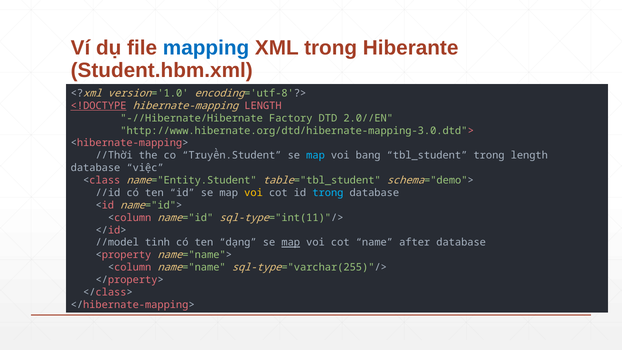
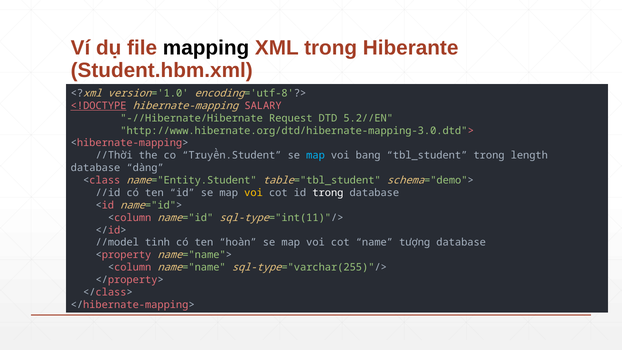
mapping colour: blue -> black (206, 48)
hibernate-mapping LENGTH: LENGTH -> SALARY (263, 106)
Factory: Factory -> Request (291, 118)
2.0//EN: 2.0//EN -> 5.2//EN (368, 118)
việc: việc -> dàng (145, 168)
trong colour: light blue -> white (328, 193)
dạng: dạng -> hoàn (238, 242)
map underline: present -> none (291, 242)
after: after -> tượng (415, 242)
